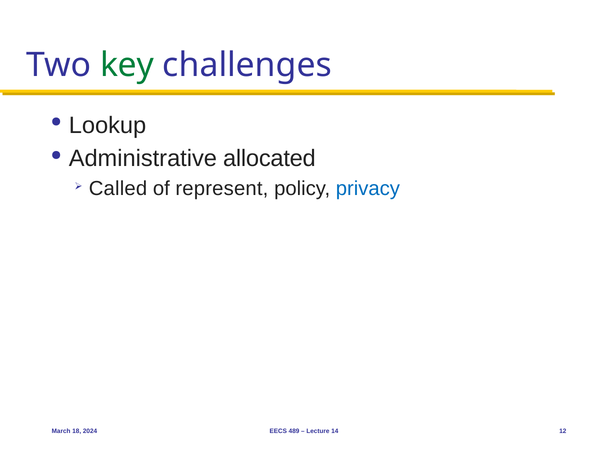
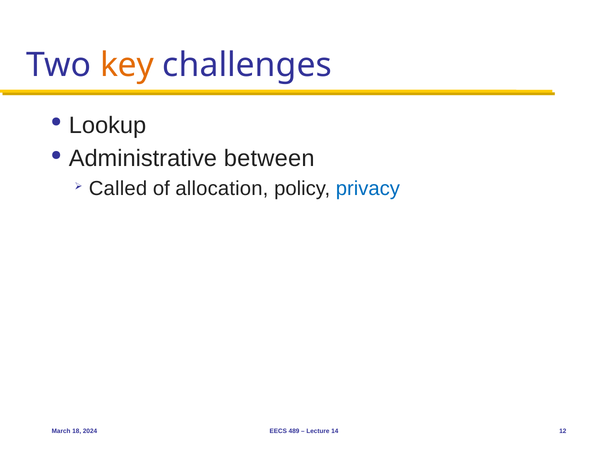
key colour: green -> orange (127, 65)
allocated: allocated -> between (269, 158)
represent: represent -> allocation (222, 189)
